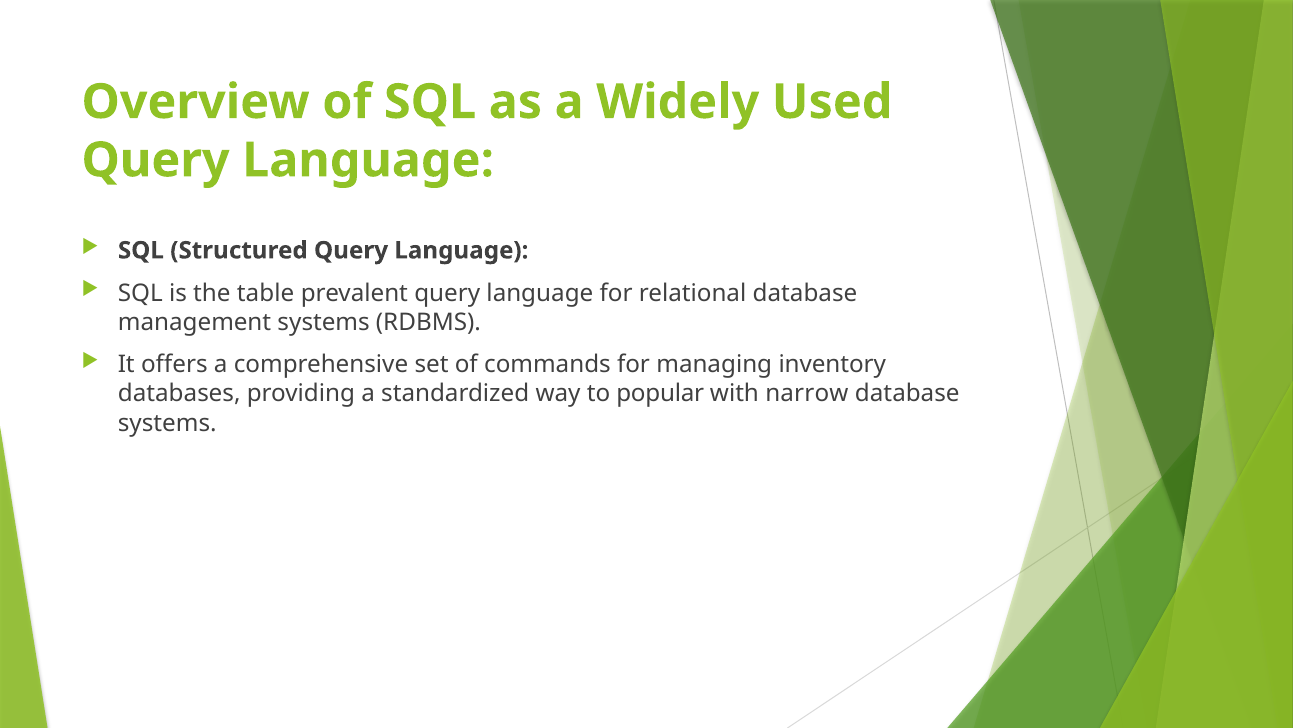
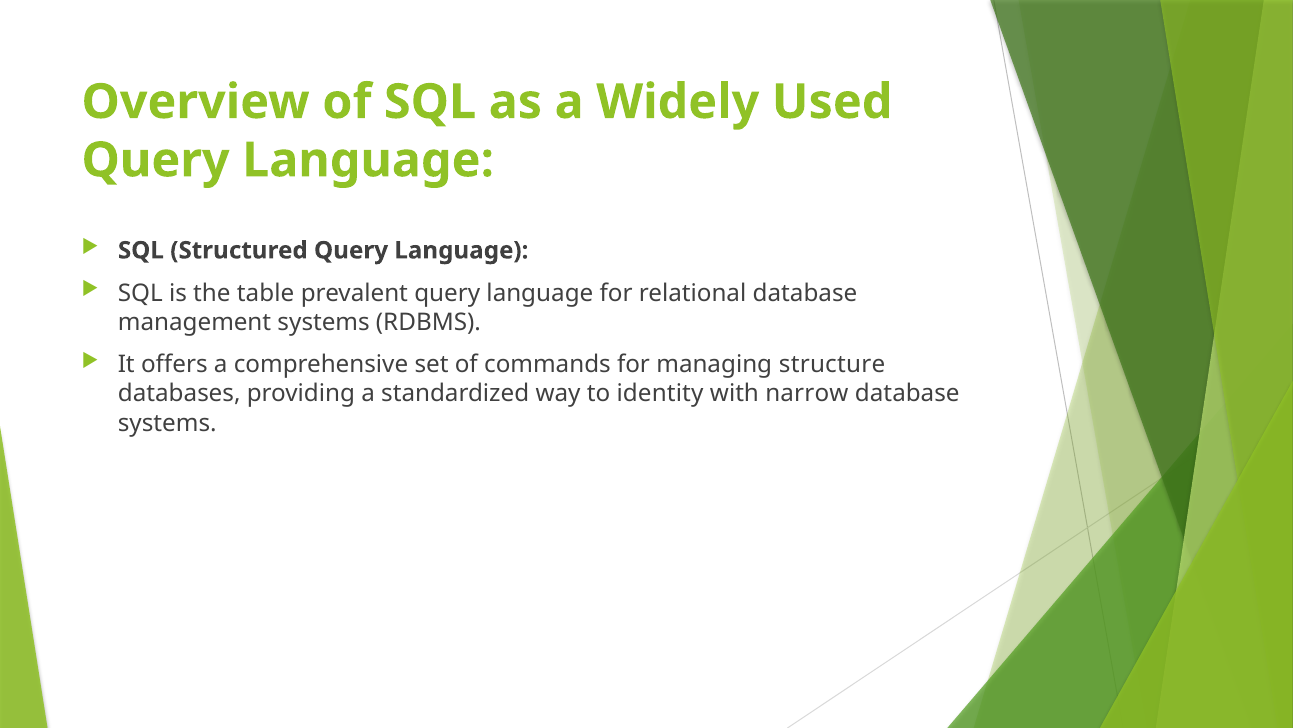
inventory: inventory -> structure (832, 364)
popular: popular -> identity (660, 394)
